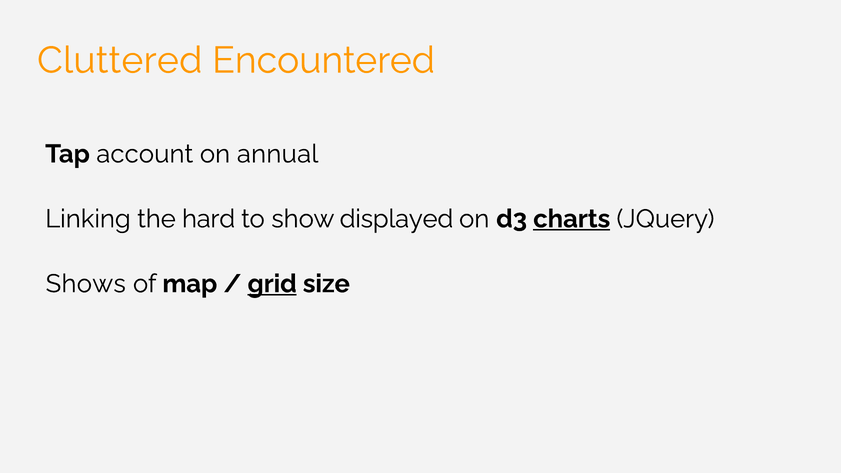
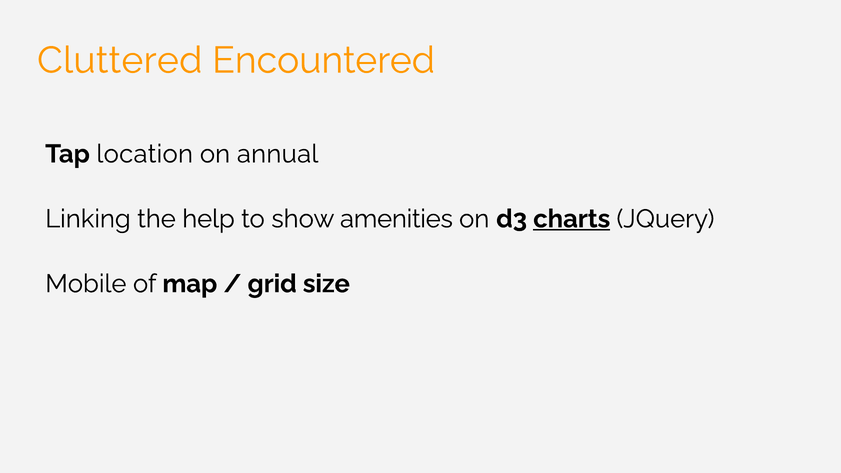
account: account -> location (145, 154)
hard: hard -> help (209, 219)
displayed: displayed -> amenities (396, 219)
Shows: Shows -> Mobile (86, 284)
grid underline: present -> none (272, 284)
